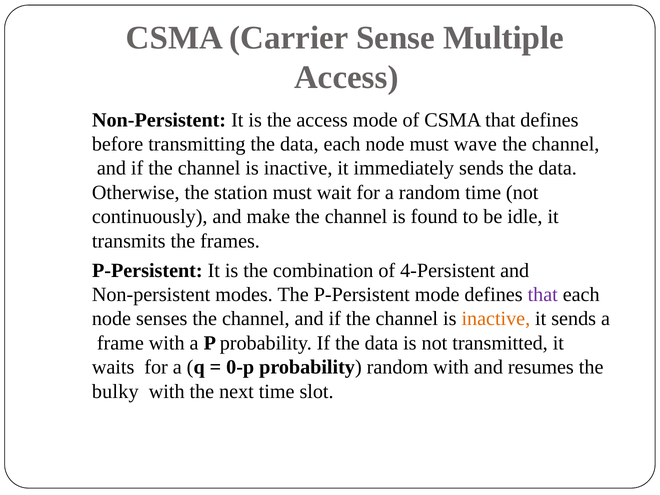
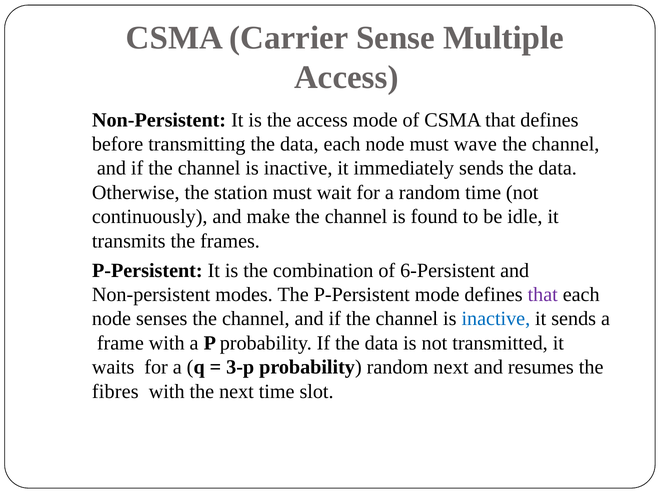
4-Persistent: 4-Persistent -> 6-Persistent (448, 270)
inactive colour: orange -> blue (496, 319)
0-p: 0-p -> 3-p (240, 367)
random with: with -> next (451, 367)
bulky: bulky -> fibres (115, 391)
